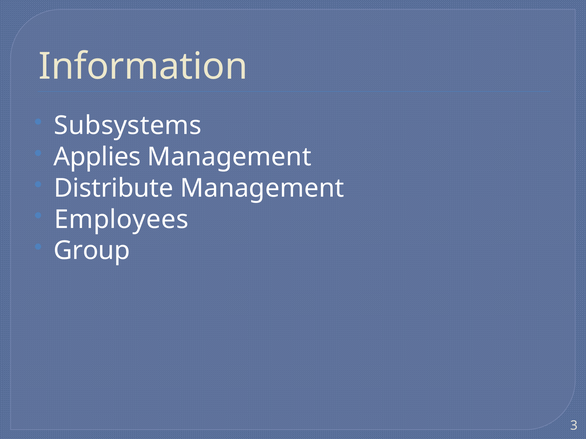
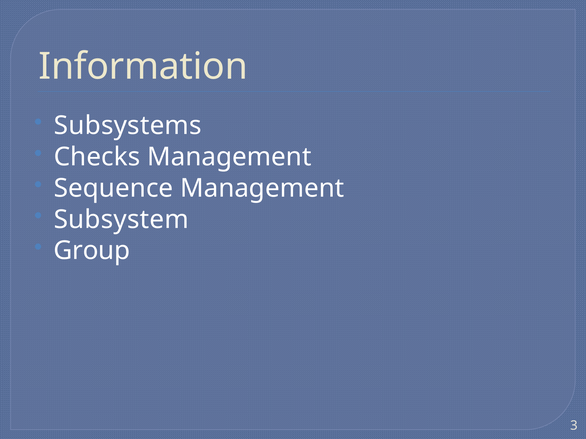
Applies: Applies -> Checks (97, 157)
Distribute: Distribute -> Sequence (114, 188)
Employees: Employees -> Subsystem (121, 220)
